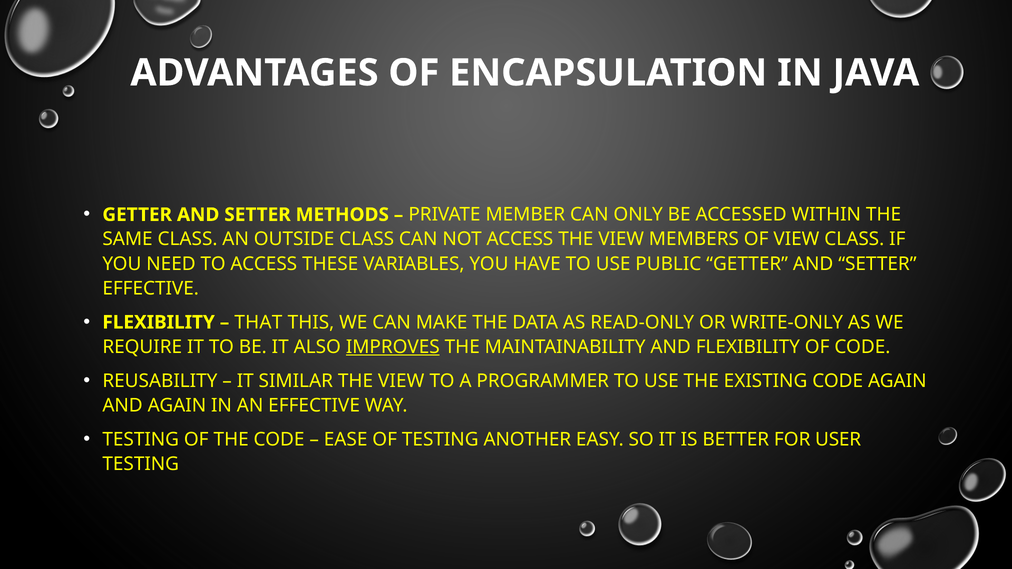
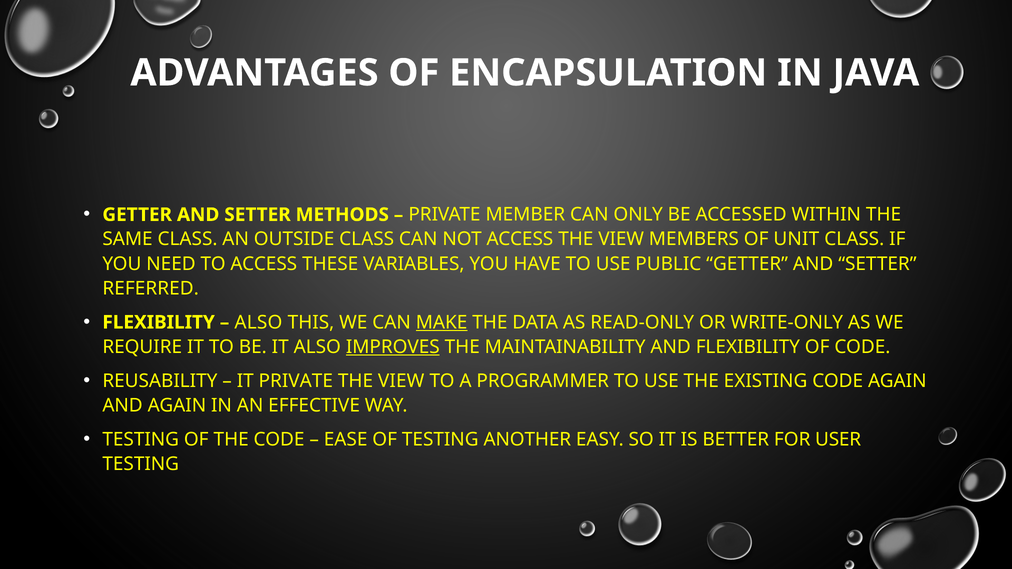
OF VIEW: VIEW -> UNIT (796, 239)
EFFECTIVE: EFFECTIVE -> REFERRED (151, 288)
THAT: THAT -> ALSO (258, 322)
MAKE underline: none -> present (442, 322)
IT SIMILAR: SIMILAR -> PRIVATE (296, 381)
